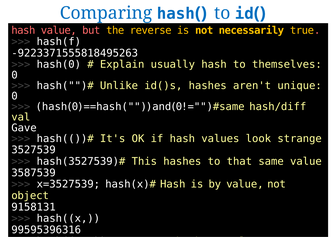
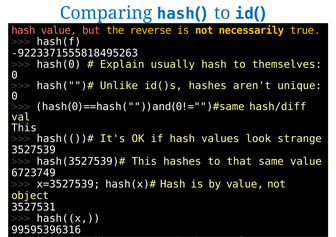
Gave: Gave -> This (24, 128)
3587539: 3587539 -> 6723749 (33, 173)
9158131: 9158131 -> 3527531 (33, 207)
